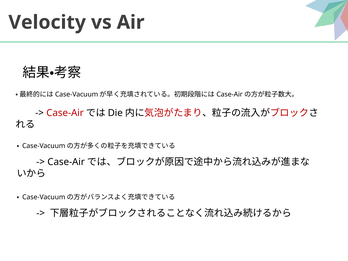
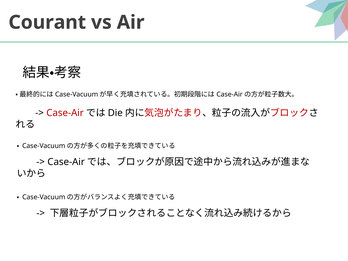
Velocity: Velocity -> Courant (47, 22)
